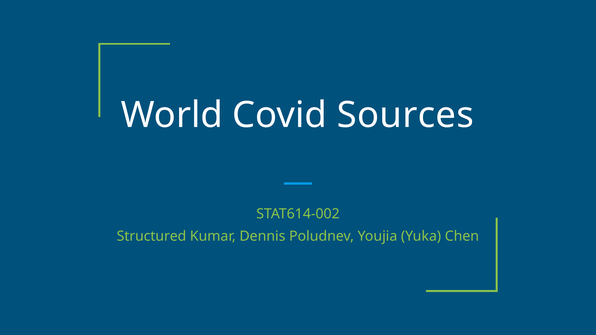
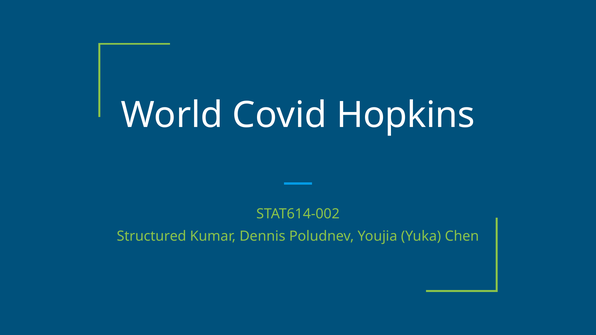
Sources: Sources -> Hopkins (406, 115)
